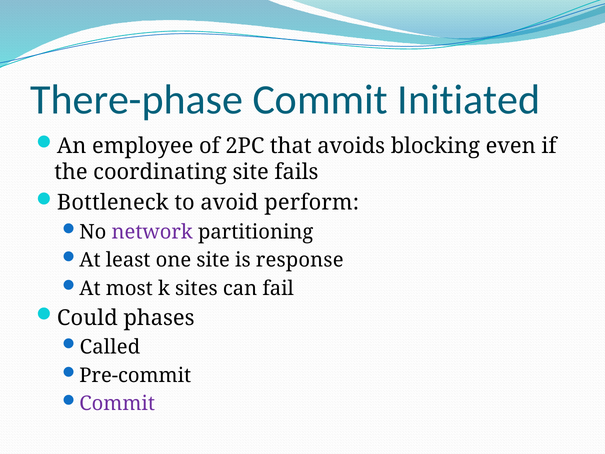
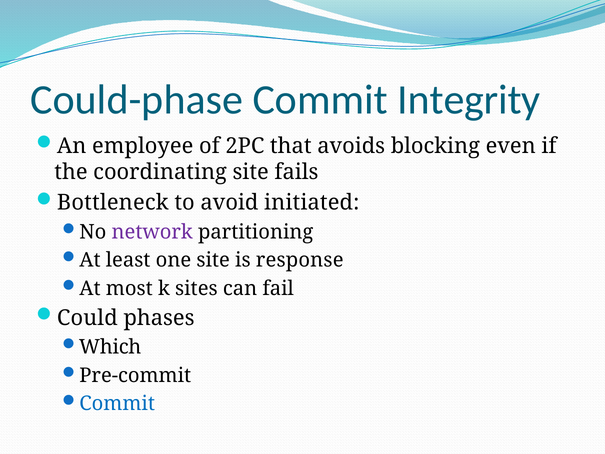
There-phase: There-phase -> Could-phase (137, 100)
Initiated: Initiated -> Integrity (469, 100)
perform: perform -> initiated (312, 203)
Called: Called -> Which (110, 347)
Commit colour: purple -> blue (117, 404)
